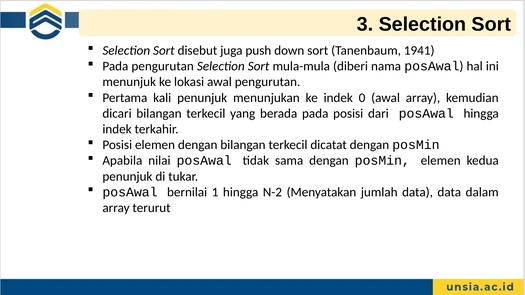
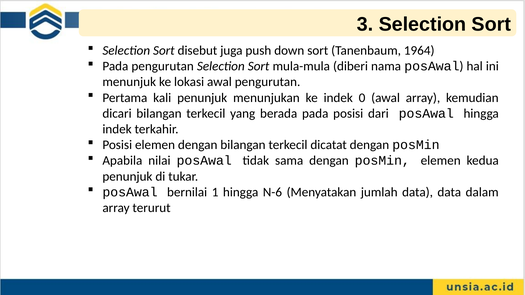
1941: 1941 -> 1964 (419, 51)
N-2: N-2 -> N-6 (272, 192)
